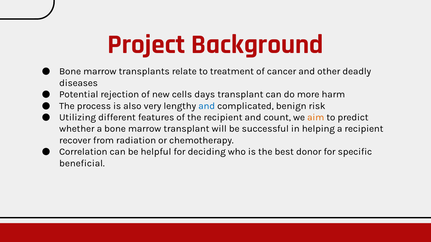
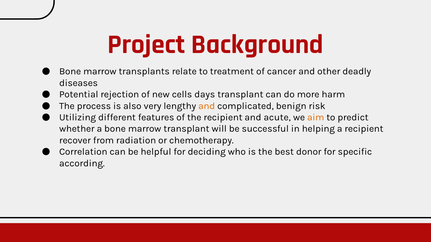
and colour: blue -> orange (207, 106)
count: count -> acute (277, 118)
beneficial: beneficial -> according (82, 163)
